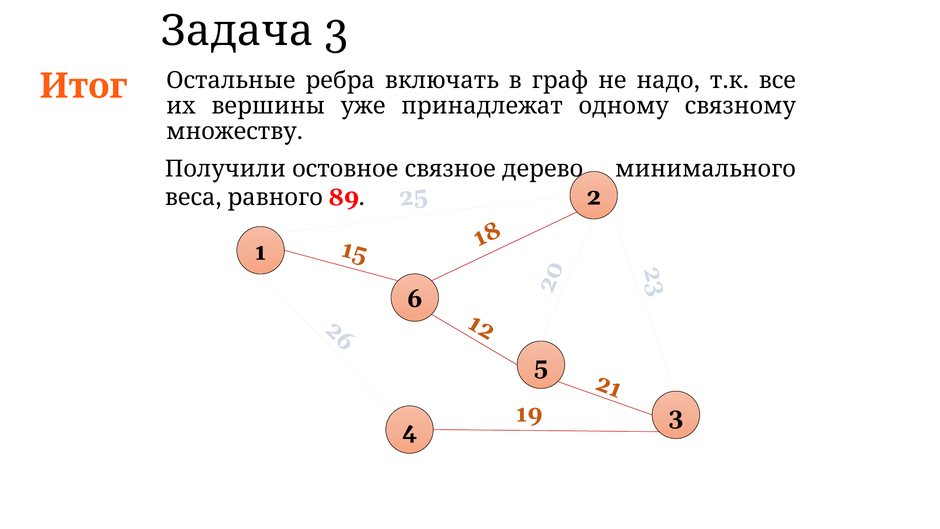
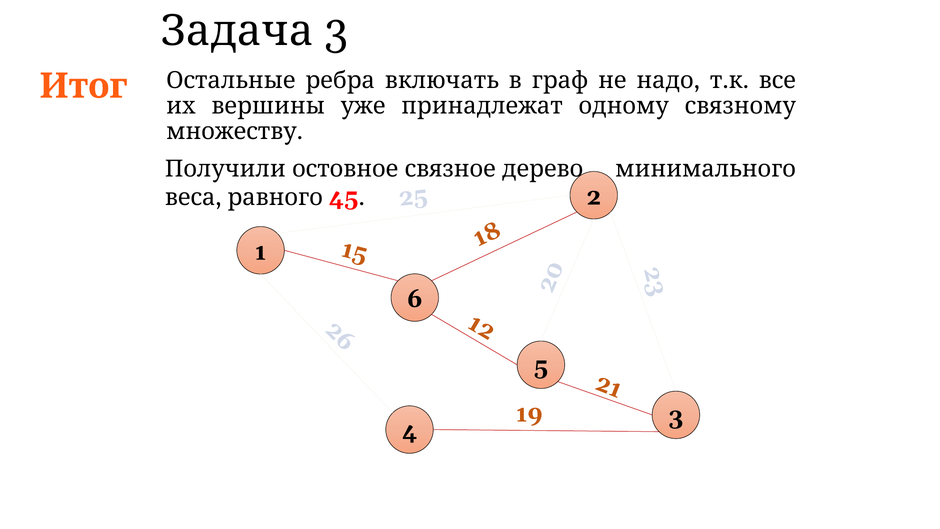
89: 89 -> 45 (343, 197)
